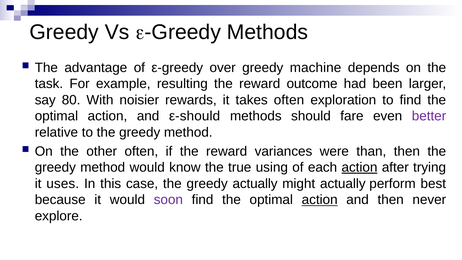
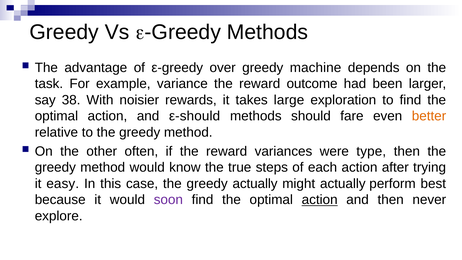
resulting: resulting -> variance (182, 84)
80: 80 -> 38 (71, 100)
takes often: often -> large (289, 100)
better colour: purple -> orange (429, 116)
than: than -> type (371, 151)
using: using -> steps (272, 167)
action underline: present -> none (359, 167)
uses: uses -> easy (63, 184)
